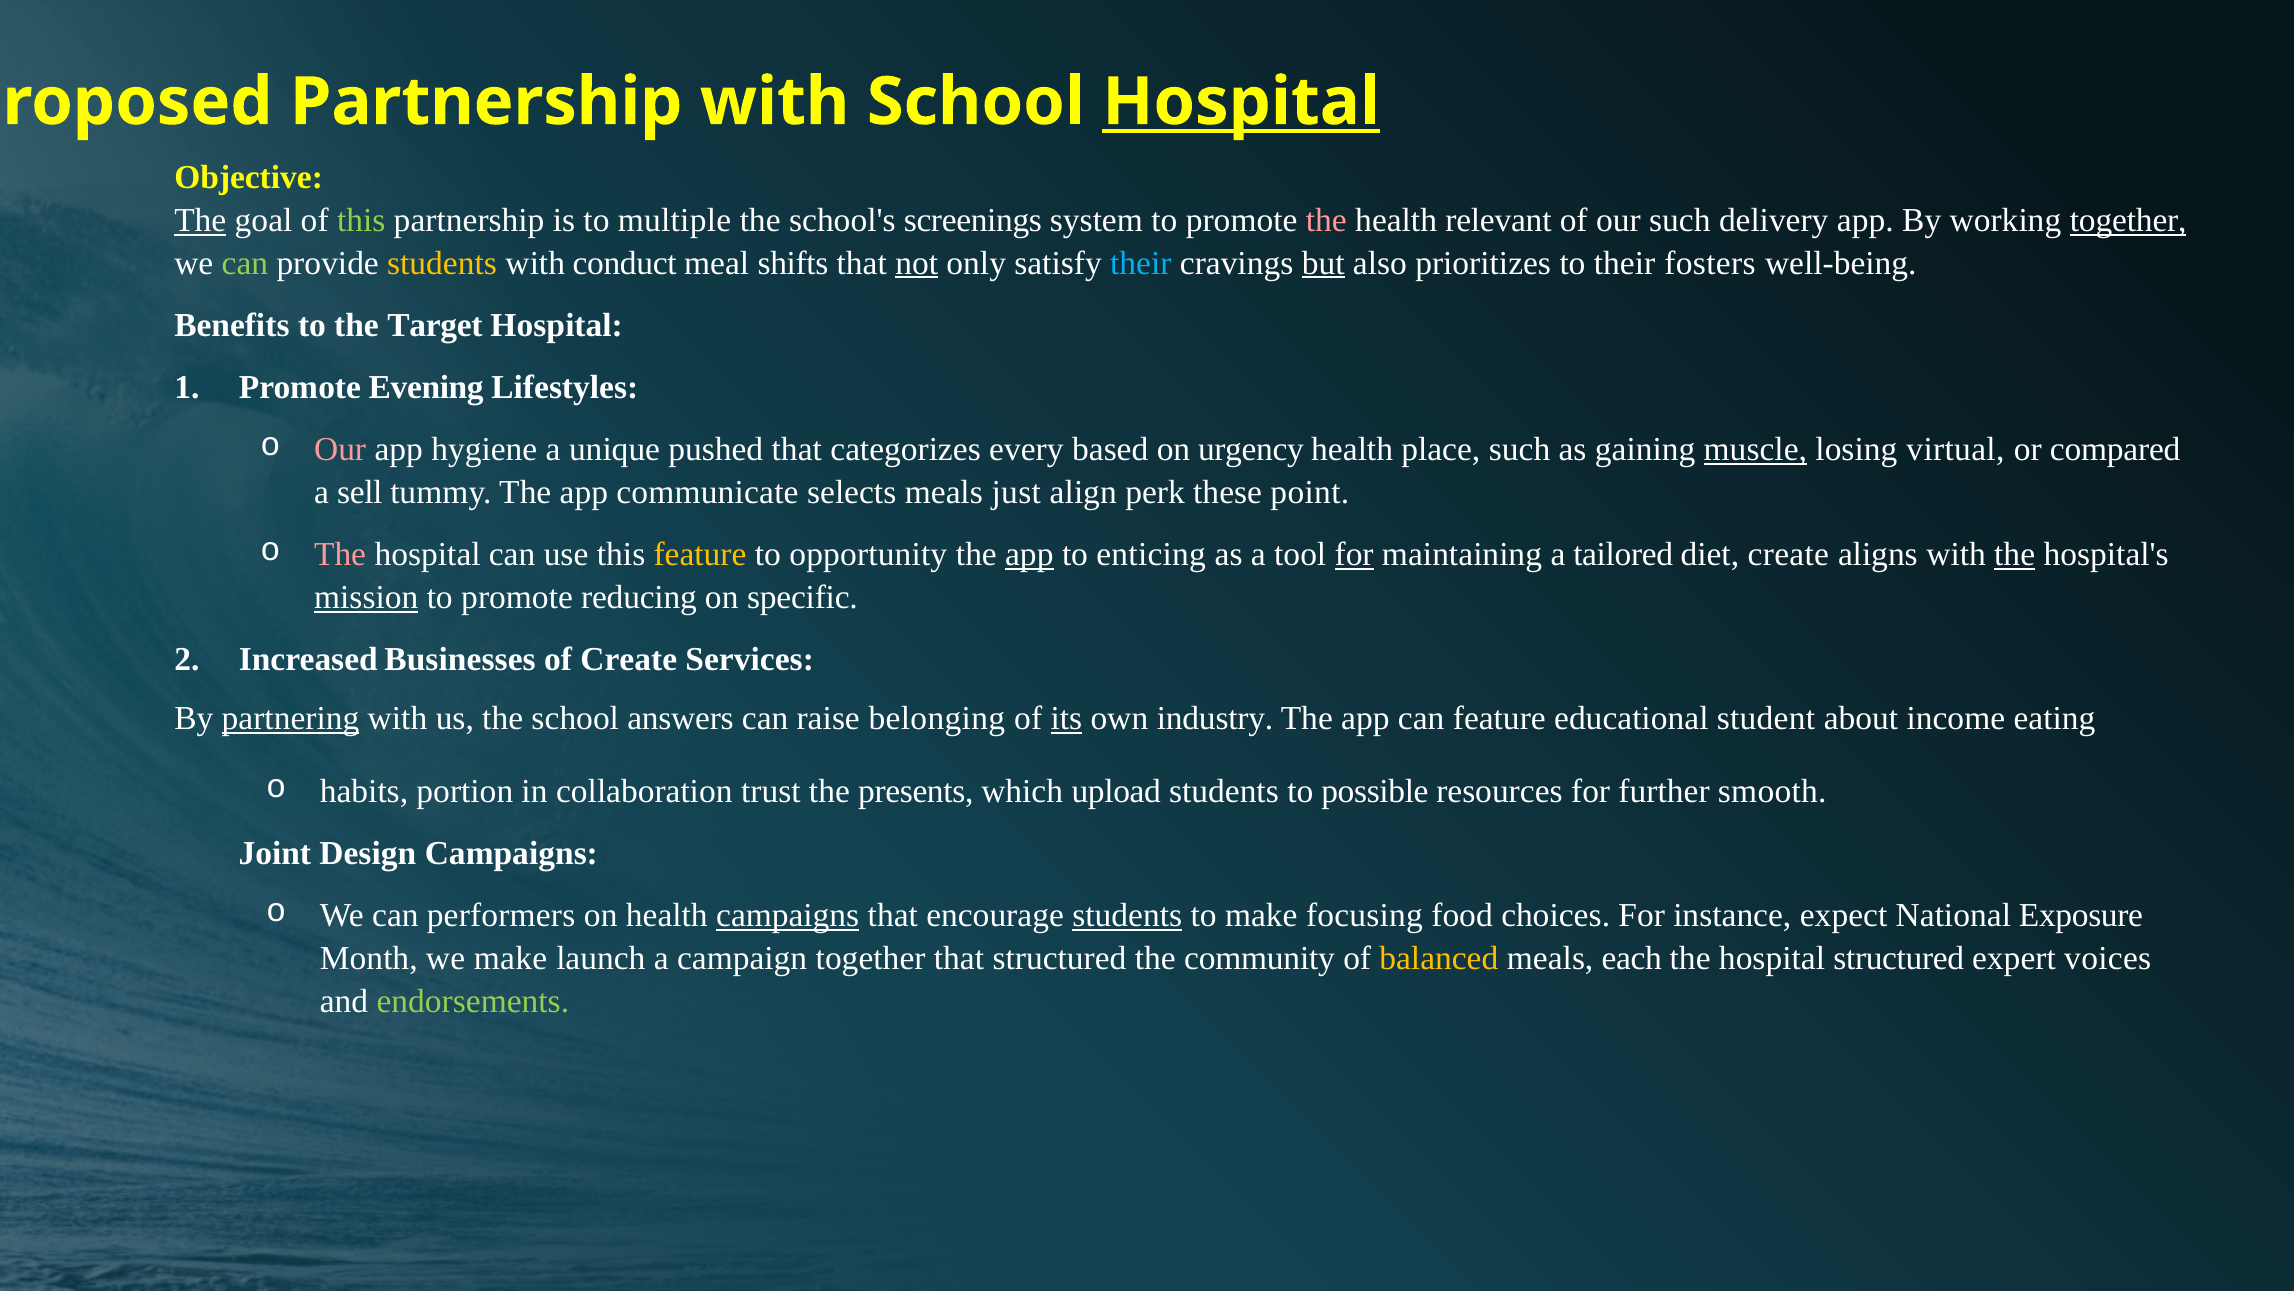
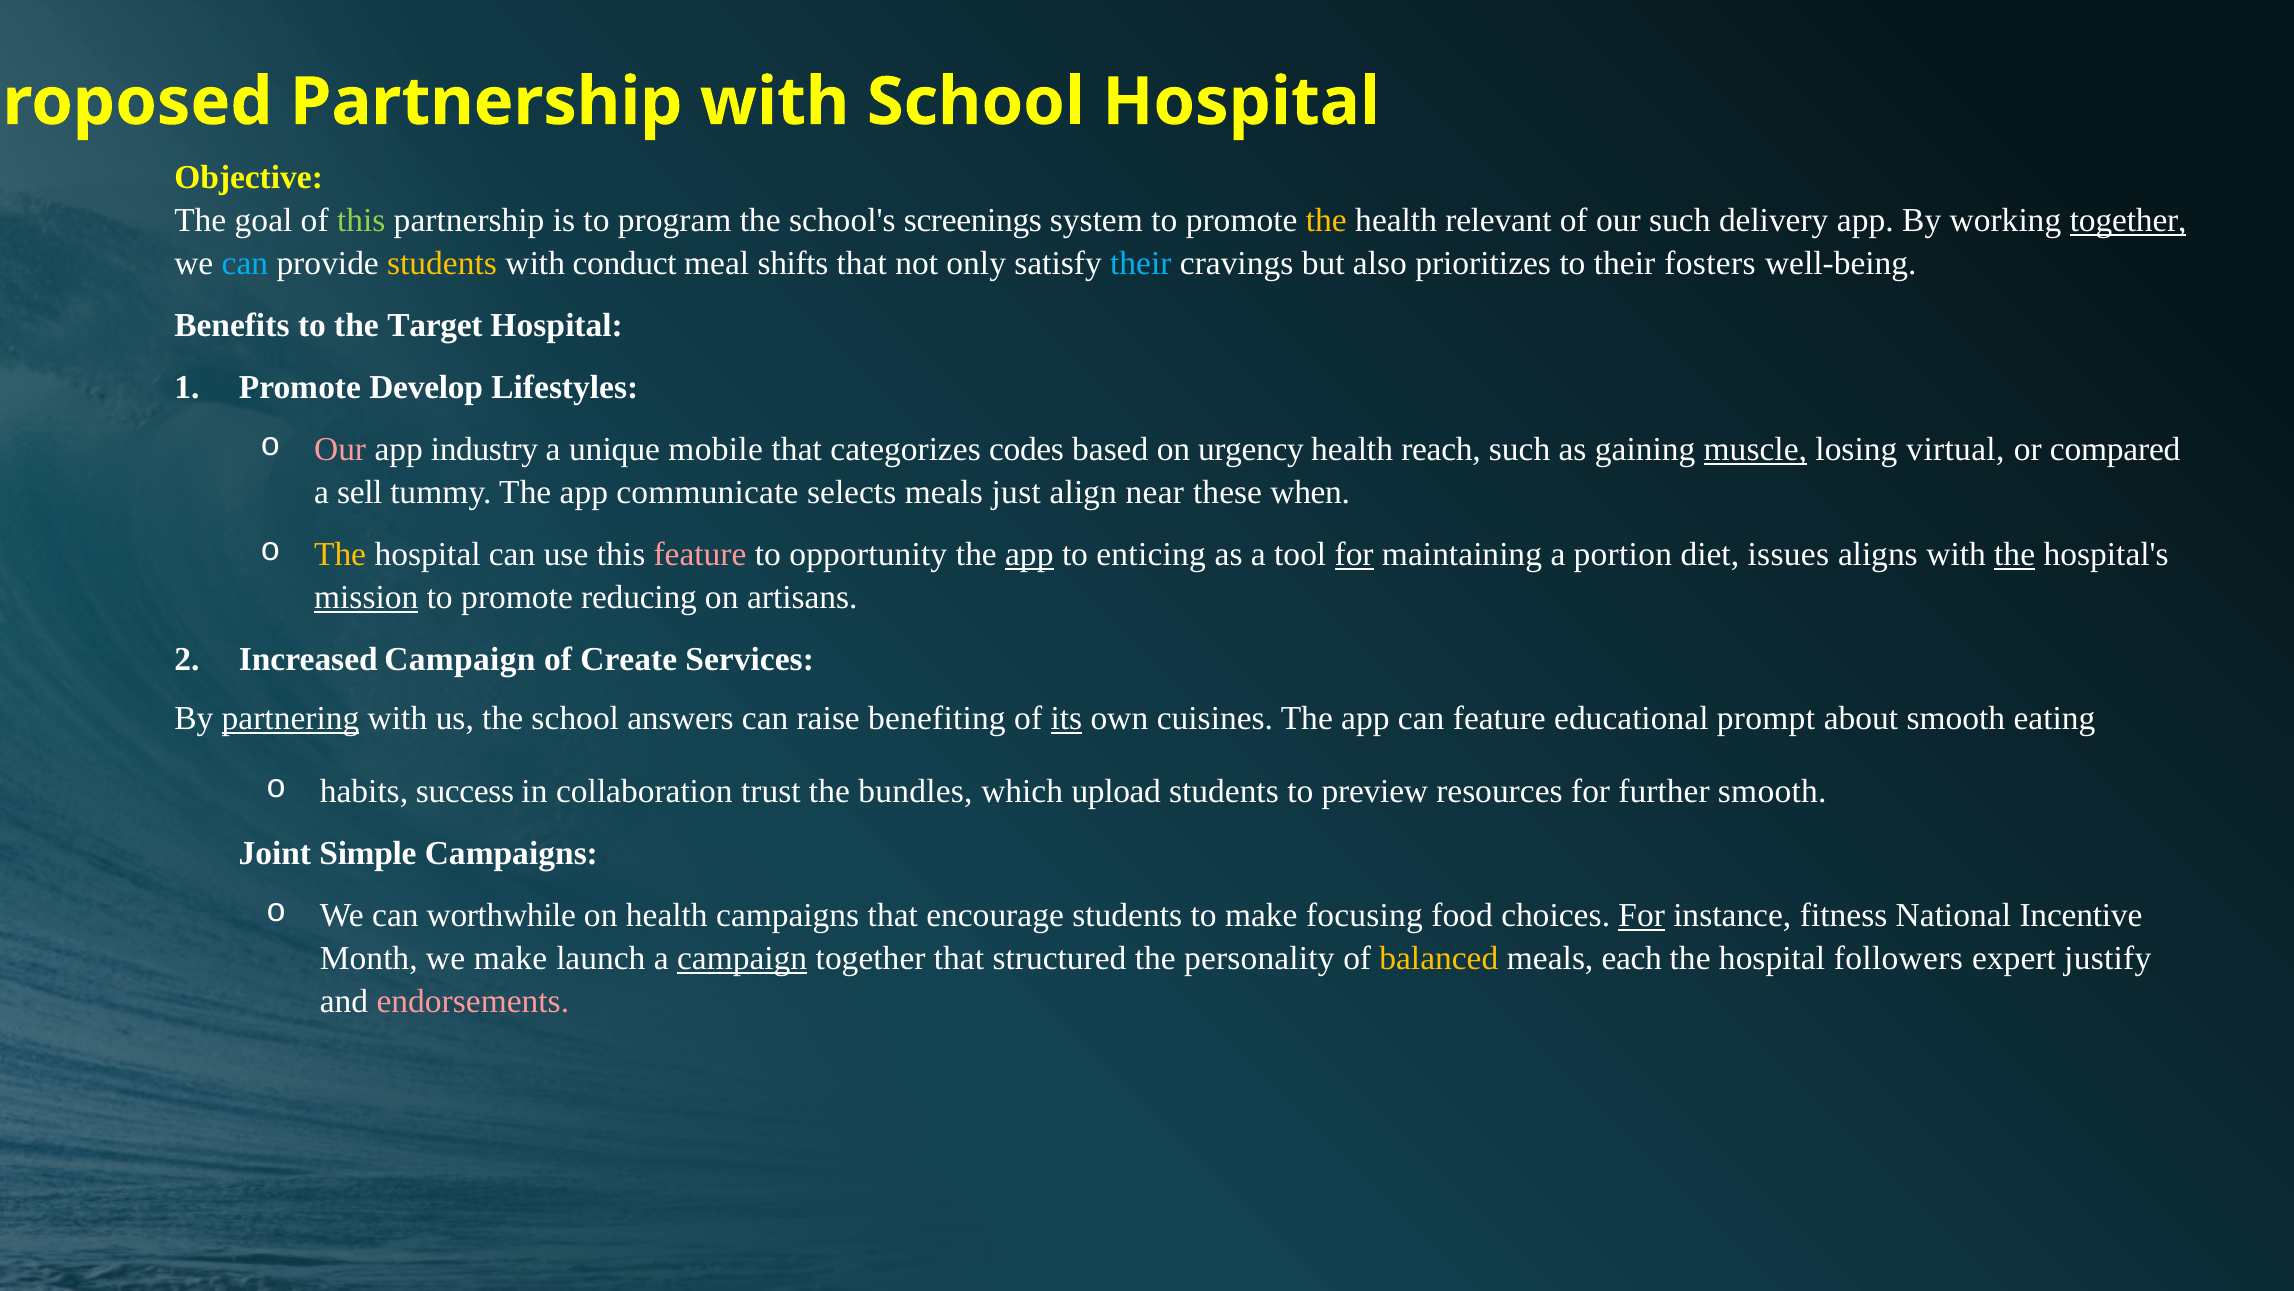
Hospital underline: present -> none (1241, 102)
The underline: present -> none (200, 220)
multiple: multiple -> program (675, 220)
the colour: pink -> yellow (1326, 220)
can colour: light green -> light blue (245, 263)
not underline: present -> none (917, 263)
but underline: present -> none (1323, 263)
Evening: Evening -> Develop (426, 387)
hygiene: hygiene -> industry (484, 449)
pushed: pushed -> mobile (716, 449)
every: every -> codes (1027, 449)
place: place -> reach (1441, 449)
perk: perk -> near (1155, 492)
point: point -> when (1310, 492)
The colour: pink -> yellow (340, 554)
feature colour: yellow -> pink (700, 554)
tailored: tailored -> portion (1623, 554)
diet create: create -> issues (1788, 554)
specific: specific -> artisans (802, 597)
Increased Businesses: Businesses -> Campaign (460, 659)
belonging: belonging -> benefiting (937, 719)
industry: industry -> cuisines (1215, 719)
student: student -> prompt (1766, 719)
about income: income -> smooth (1956, 719)
portion: portion -> success (465, 791)
presents: presents -> bundles (915, 791)
possible: possible -> preview (1375, 791)
Design: Design -> Simple (368, 853)
performers: performers -> worthwhile (501, 915)
campaigns underline: present -> none (788, 915)
students underline: present -> none (1127, 915)
For underline: none -> present (1642, 915)
expect: expect -> fitness (1844, 915)
Exposure: Exposure -> Incentive (2081, 915)
campaign underline: none -> present (742, 958)
community: community -> personality (1259, 958)
hospital structured: structured -> followers (1898, 958)
voices: voices -> justify (2108, 958)
endorsements colour: light green -> pink (473, 1001)
